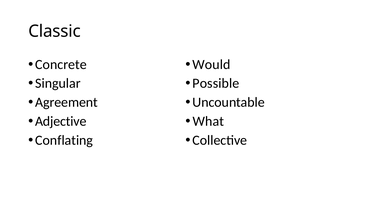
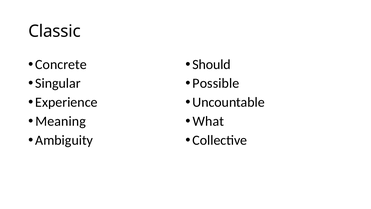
Would: Would -> Should (212, 64)
Agreement: Agreement -> Experience (66, 102)
Adjective: Adjective -> Meaning (61, 121)
Conflating: Conflating -> Ambiguity (64, 140)
